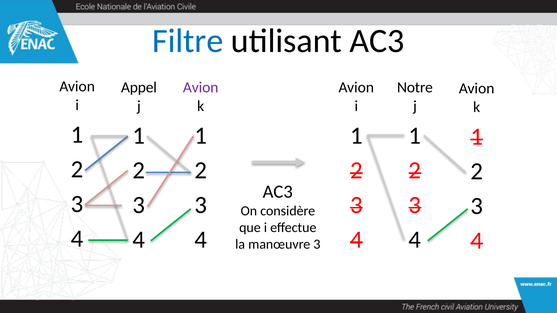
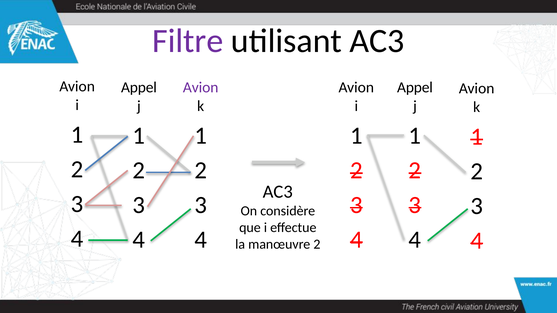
Filtre colour: blue -> purple (188, 41)
Notre: Notre -> Appel (415, 87)
manœuvre 3: 3 -> 2 (317, 244)
